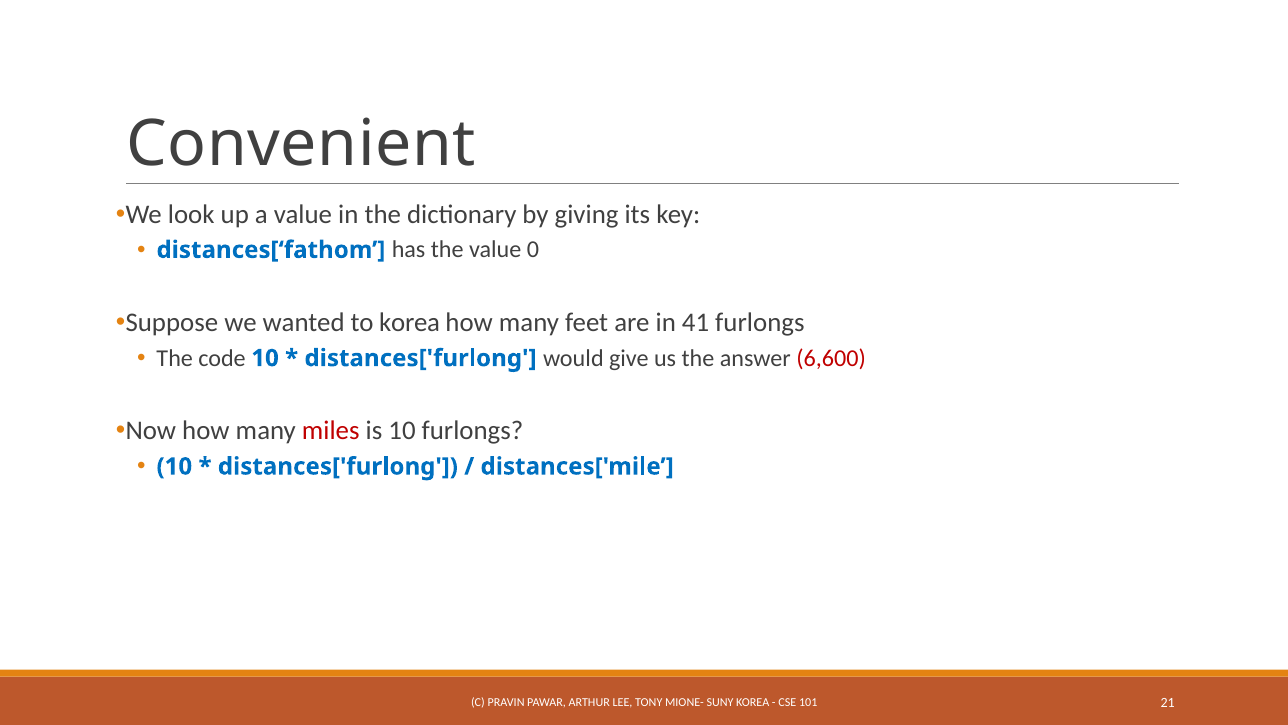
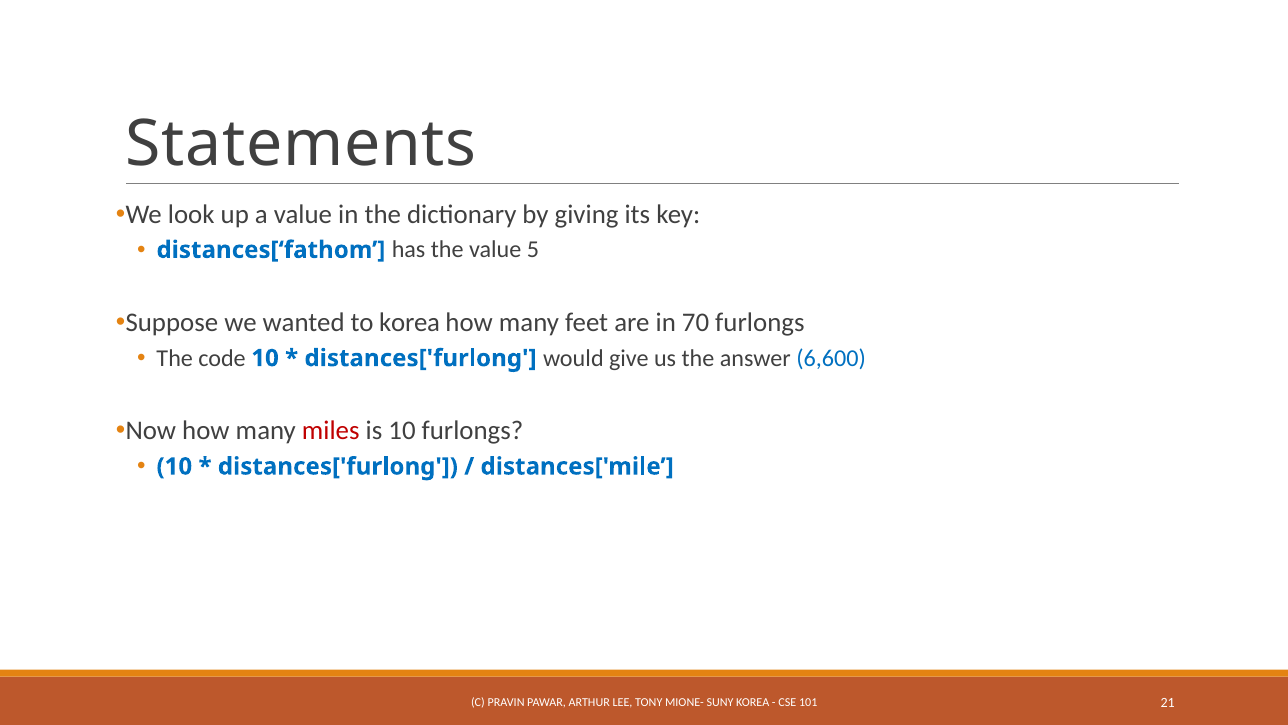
Convenient: Convenient -> Statements (301, 144)
0: 0 -> 5 (533, 250)
41: 41 -> 70 (696, 322)
6,600 colour: red -> blue (831, 358)
